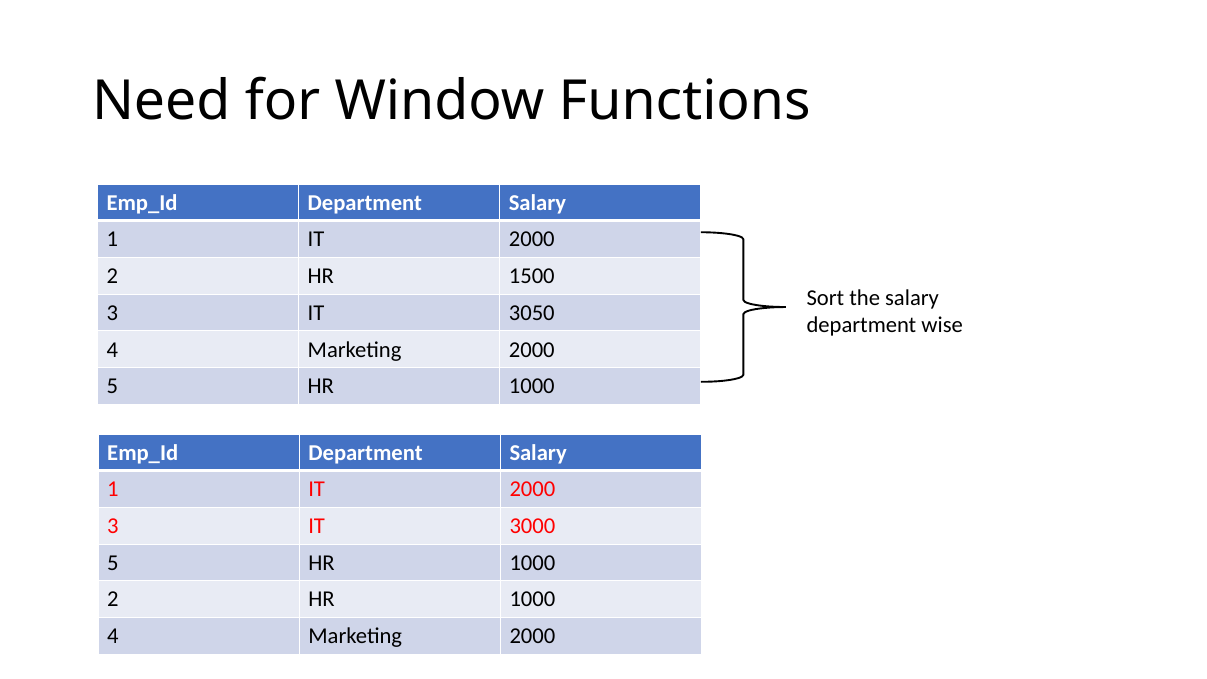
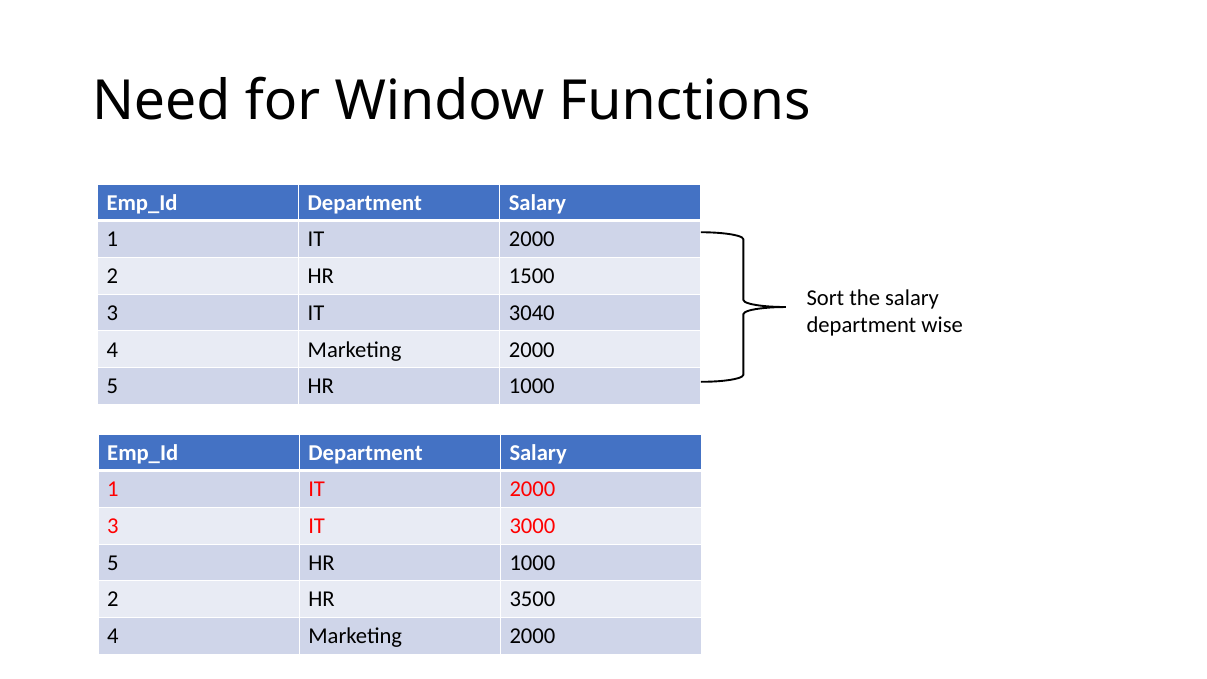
3050: 3050 -> 3040 (532, 313)
2 HR 1000: 1000 -> 3500 (532, 599)
